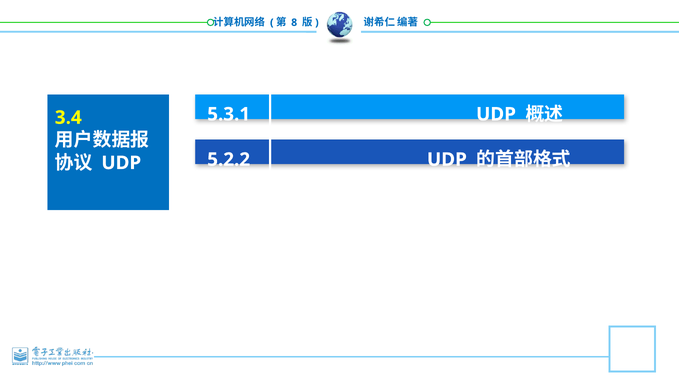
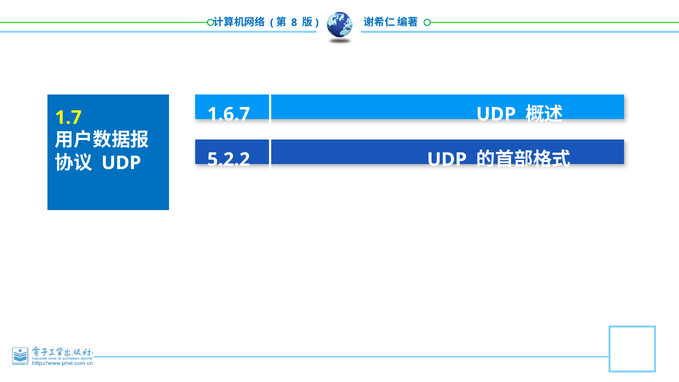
5.3.1: 5.3.1 -> 1.6.7 (229, 114)
3.4: 3.4 -> 1.7 (68, 118)
